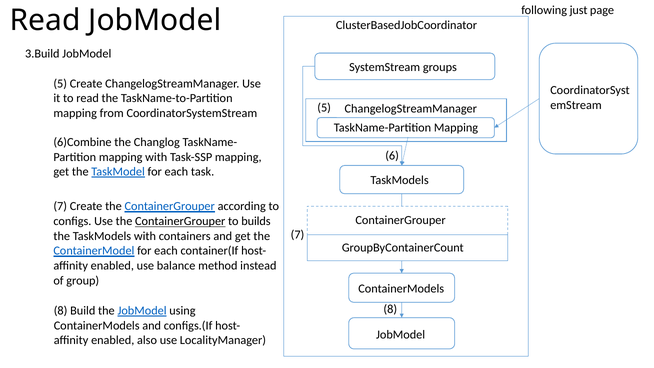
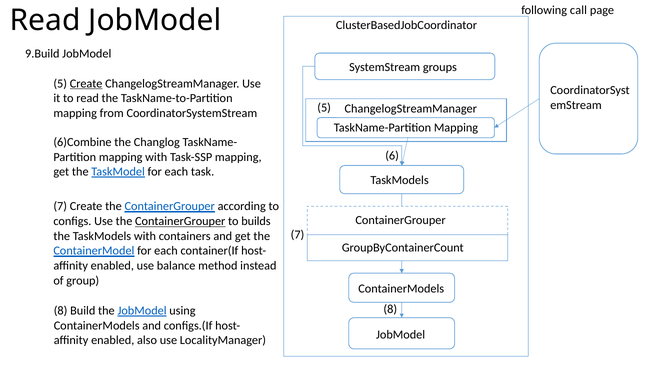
just: just -> call (578, 10)
3.Build: 3.Build -> 9.Build (42, 54)
Create underline: none -> present (86, 84)
